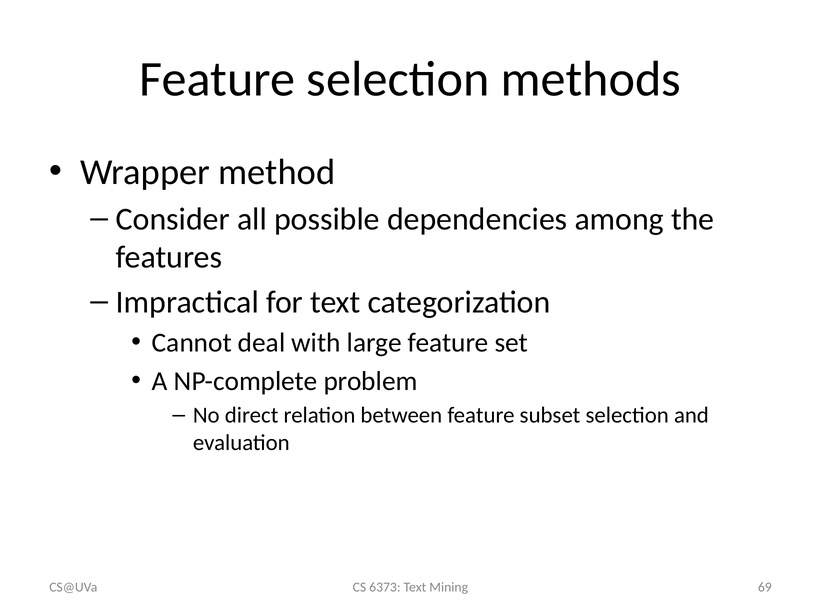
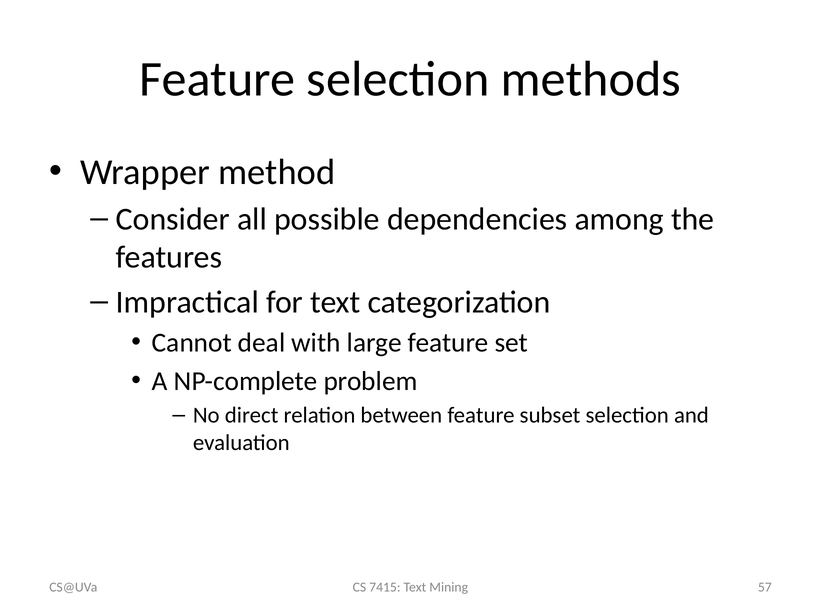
6373: 6373 -> 7415 (385, 588)
69: 69 -> 57 (765, 588)
